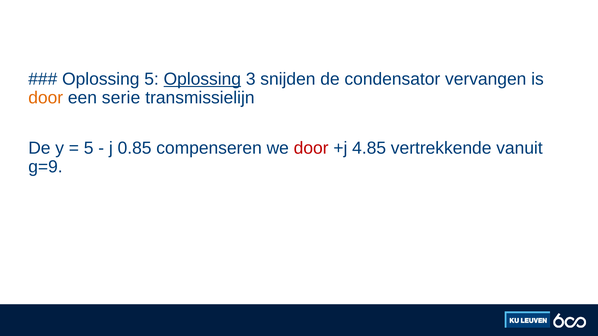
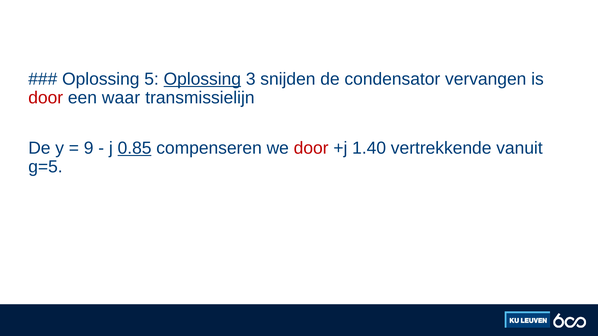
door colour: orange -> red (46, 98)
serie: serie -> waar (121, 98)
5: 5 -> 9 (89, 148)
0.85 underline: none -> present (135, 148)
4.85: 4.85 -> 1.40 (369, 148)
g=9: g=9 -> g=5 (45, 167)
